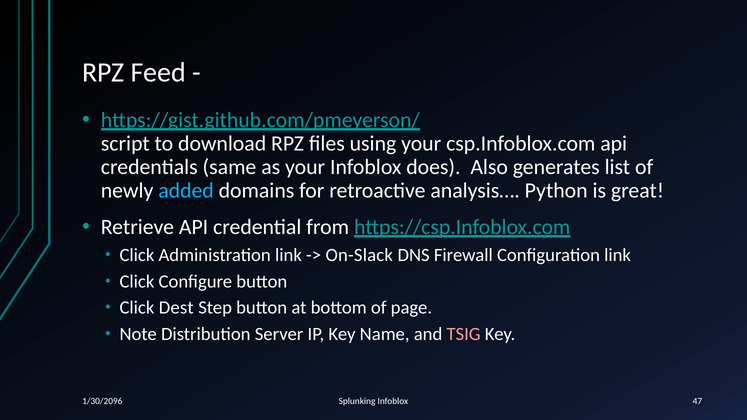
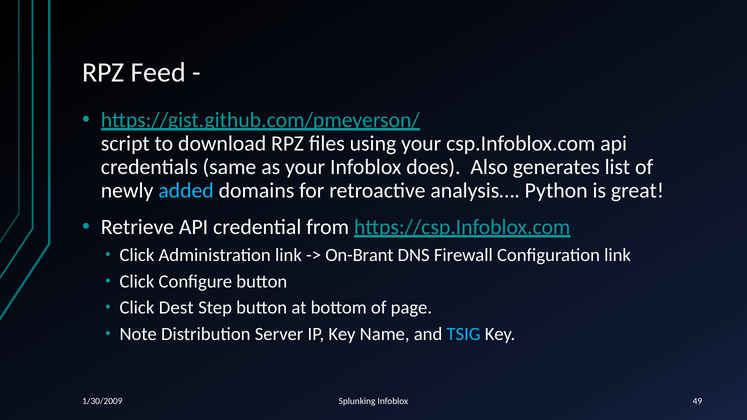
On-Slack: On-Slack -> On-Brant (359, 255)
TSIG colour: pink -> light blue (464, 334)
47: 47 -> 49 (697, 401)
1/30/2096: 1/30/2096 -> 1/30/2009 (102, 401)
